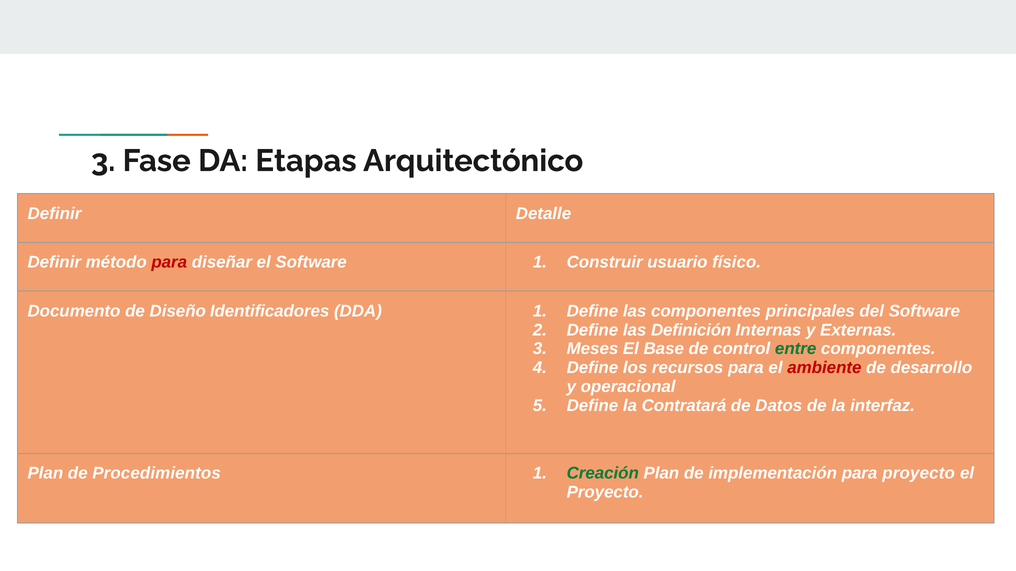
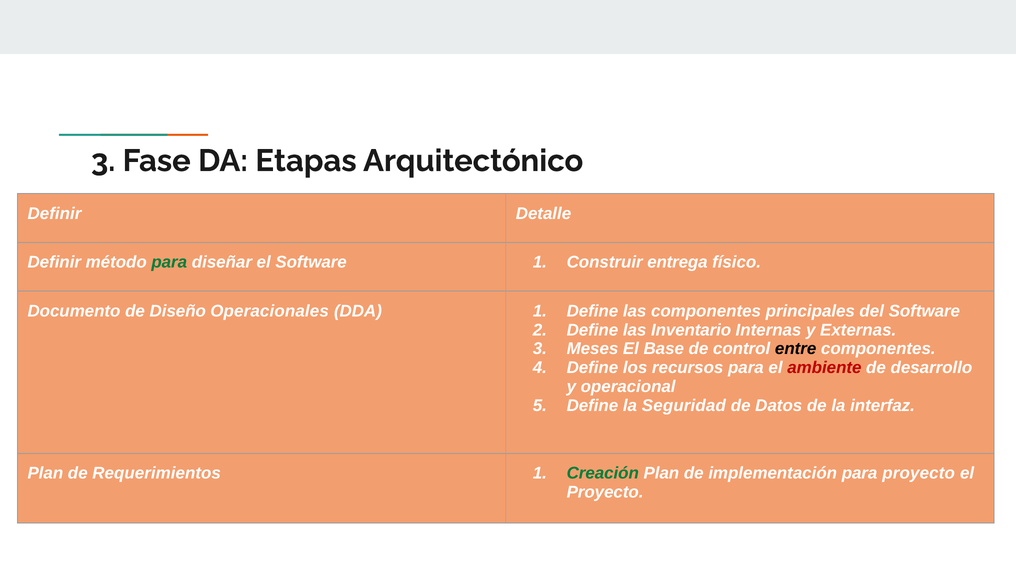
para colour: red -> green (169, 263)
usuario: usuario -> entrega (677, 263)
Identificadores: Identificadores -> Operacionales (270, 311)
Definición: Definición -> Inventario (691, 330)
entre colour: green -> black (796, 349)
Contratará: Contratará -> Seguridad (684, 406)
Procedimientos: Procedimientos -> Requerimientos (157, 474)
